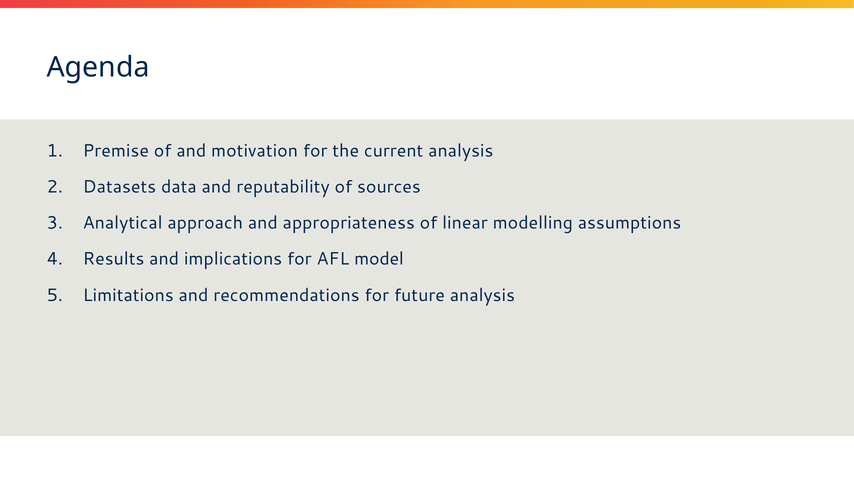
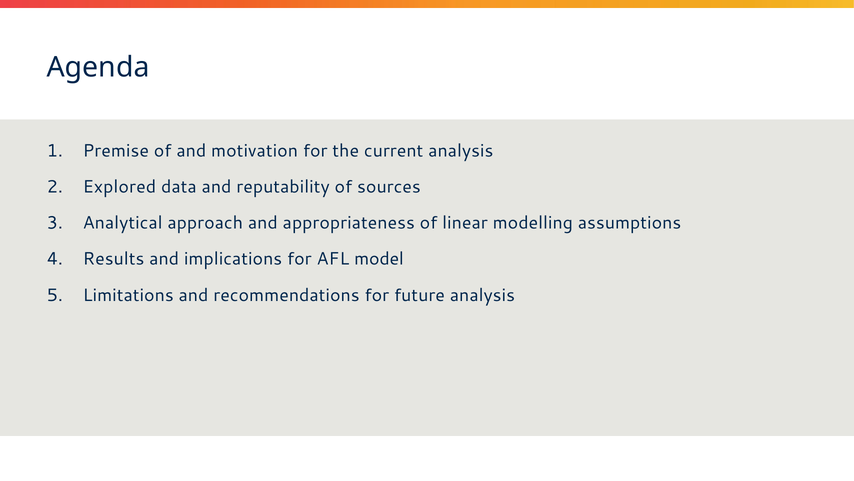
Datasets: Datasets -> Explored (119, 187)
